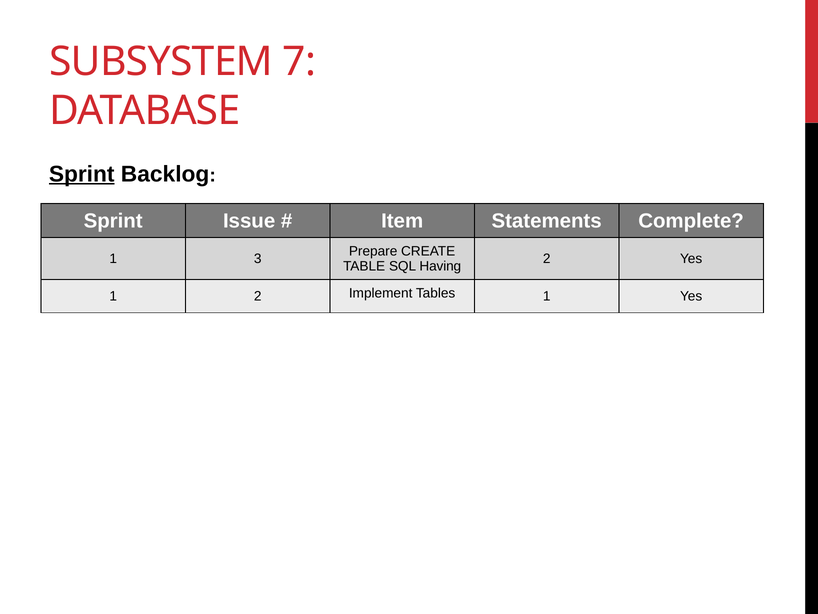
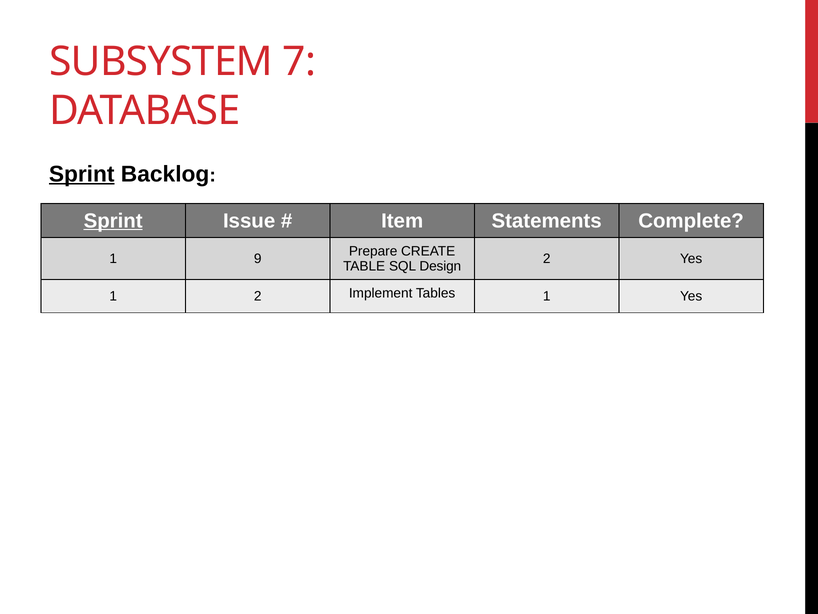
Sprint underline: none -> present (113, 221)
3: 3 -> 9 (258, 259)
Having: Having -> Design (440, 266)
